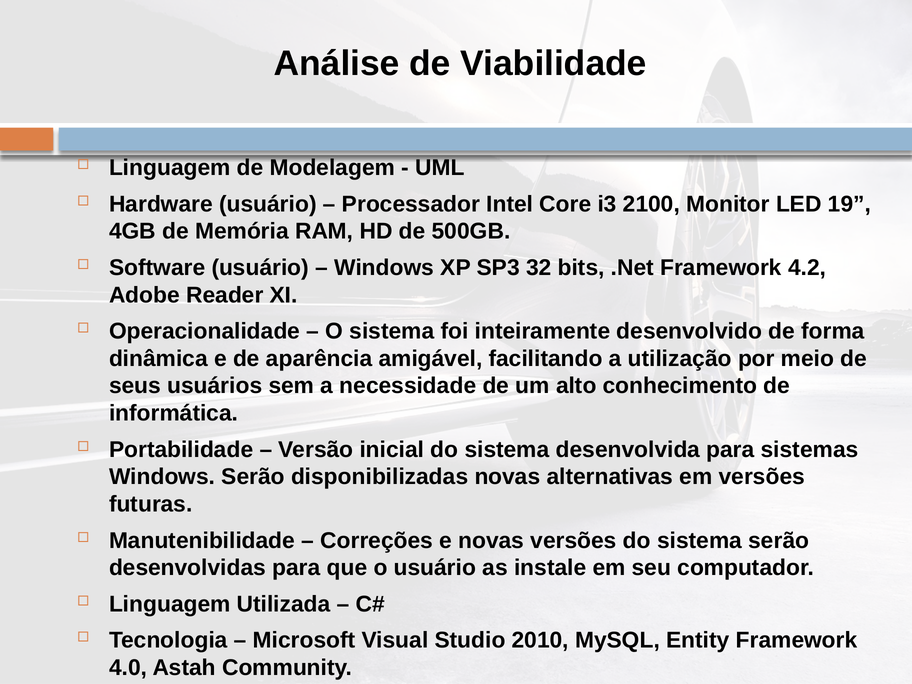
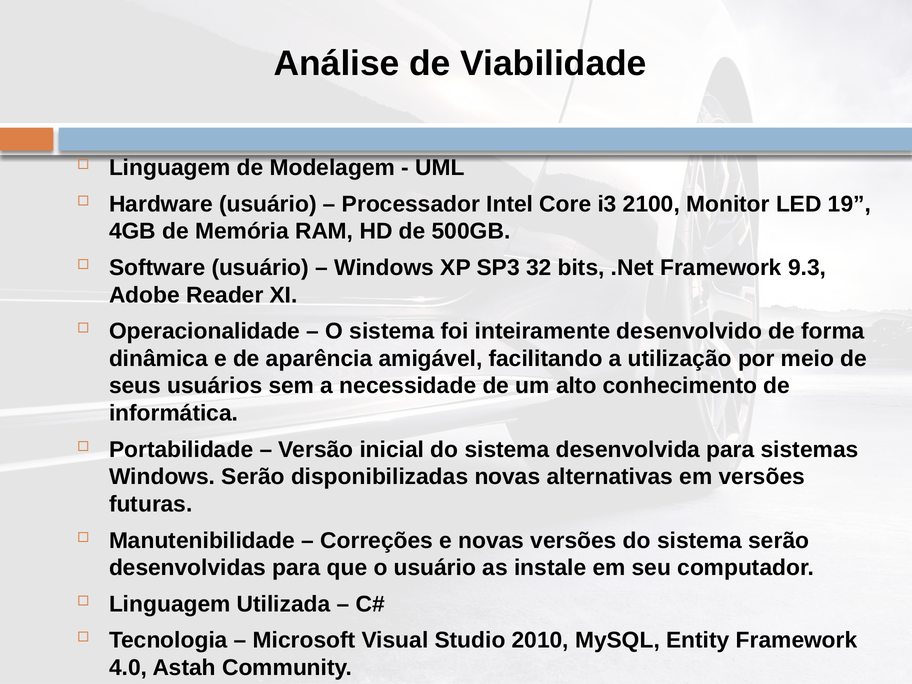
4.2: 4.2 -> 9.3 (807, 268)
